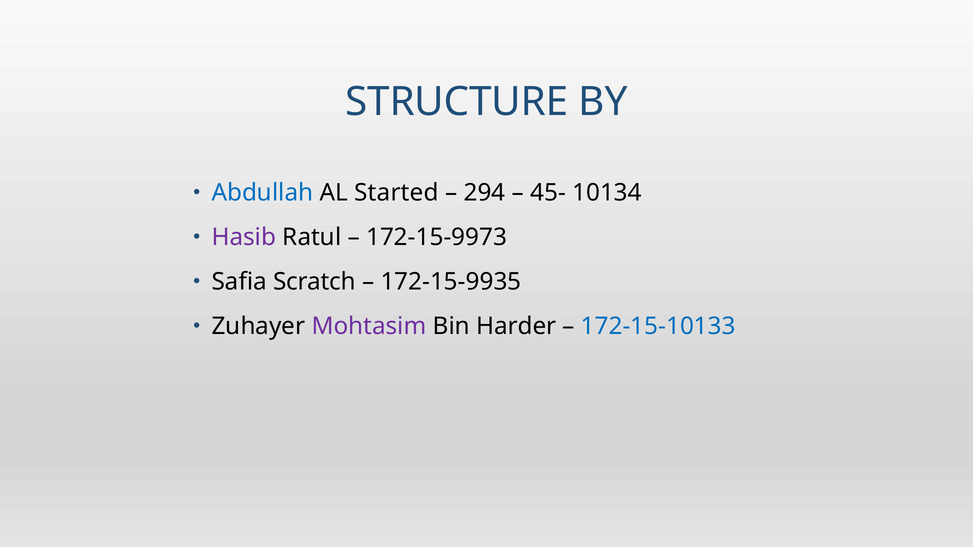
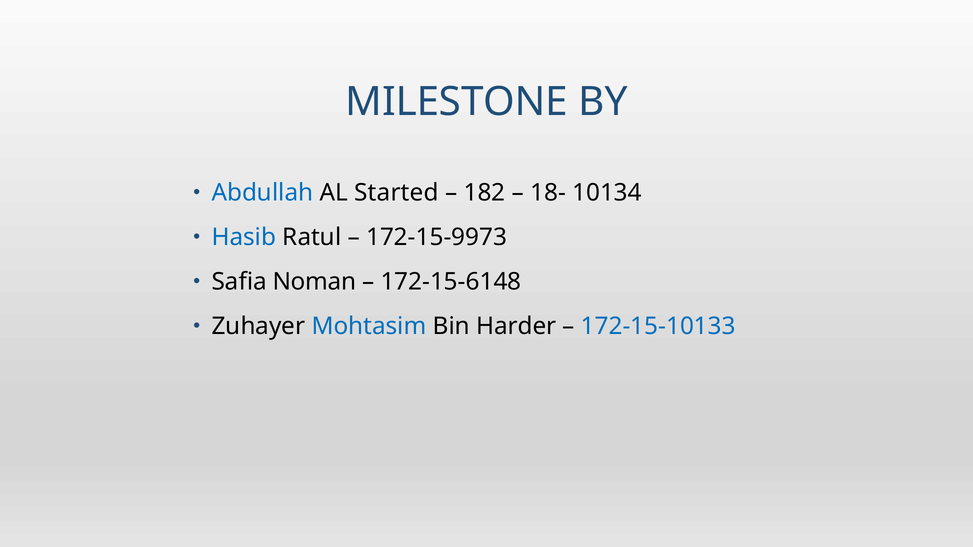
STRUCTURE: STRUCTURE -> MILESTONE (457, 102)
294: 294 -> 182 (484, 193)
45-: 45- -> 18- (548, 193)
Hasib colour: purple -> blue (244, 238)
Scratch: Scratch -> Noman (315, 282)
172-15-9935: 172-15-9935 -> 172-15-6148 (451, 282)
Mohtasim colour: purple -> blue (369, 327)
